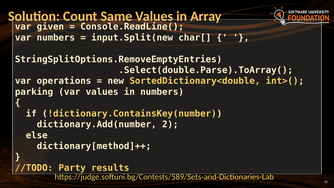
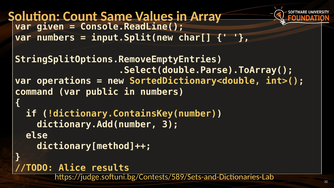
parking: parking -> command (34, 92)
var values: values -> public (102, 92)
2: 2 -> 3 (170, 124)
Party: Party -> Alice (72, 168)
